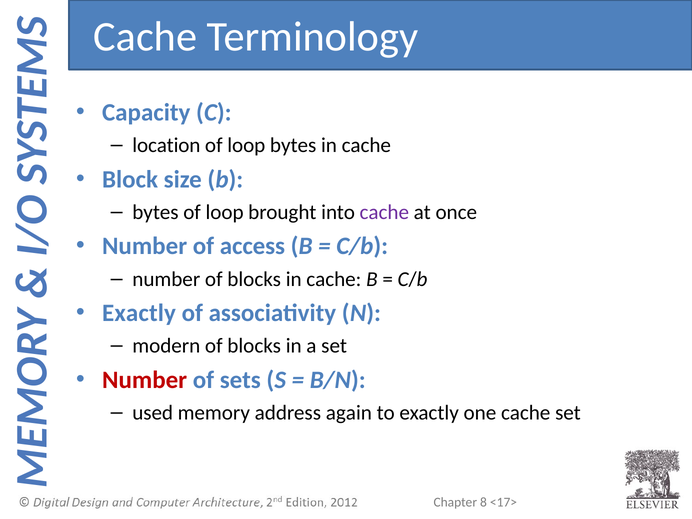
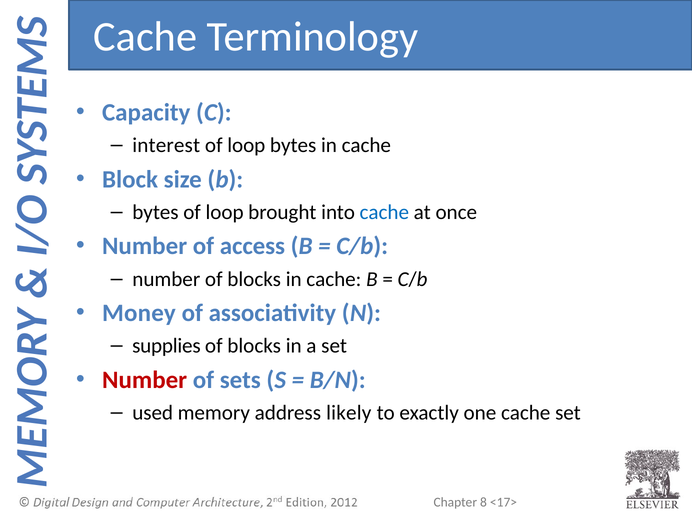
location: location -> interest (166, 145)
cache colour: purple -> blue (384, 212)
Exactly: Exactly -> Money (139, 313)
modern: modern -> supplies (166, 346)
again: again -> likely (349, 413)
